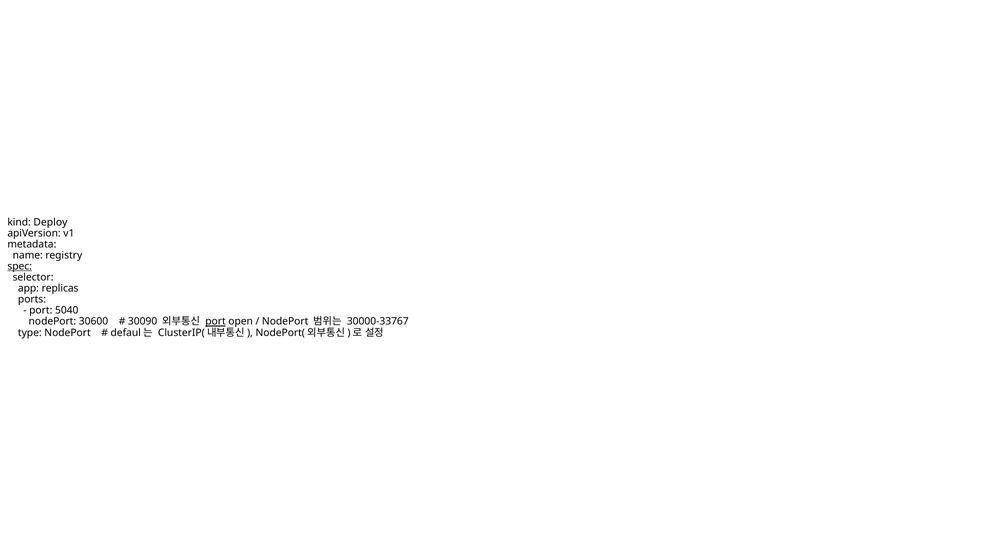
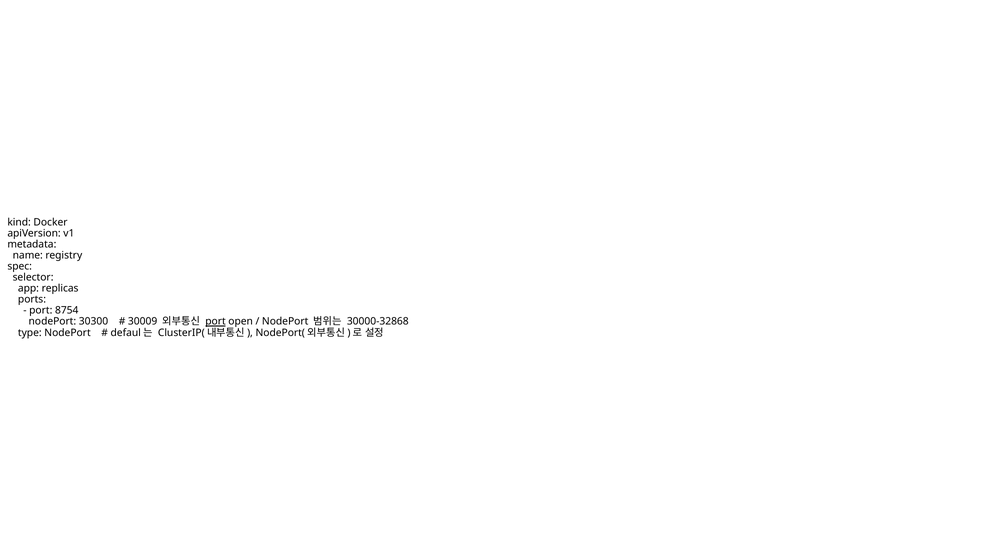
Deploy: Deploy -> Docker (50, 222)
spec underline: present -> none (20, 266)
5040: 5040 -> 8754 (67, 310)
30600: 30600 -> 30300 (94, 321)
30090: 30090 -> 30009 (143, 321)
30000-33767: 30000-33767 -> 30000-32868 (378, 321)
